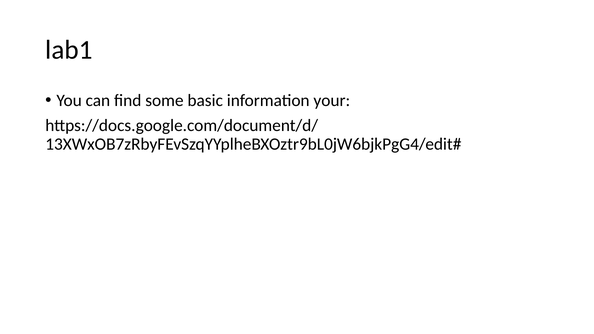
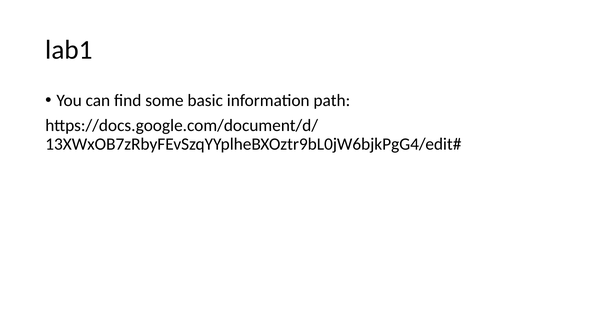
your: your -> path (332, 100)
